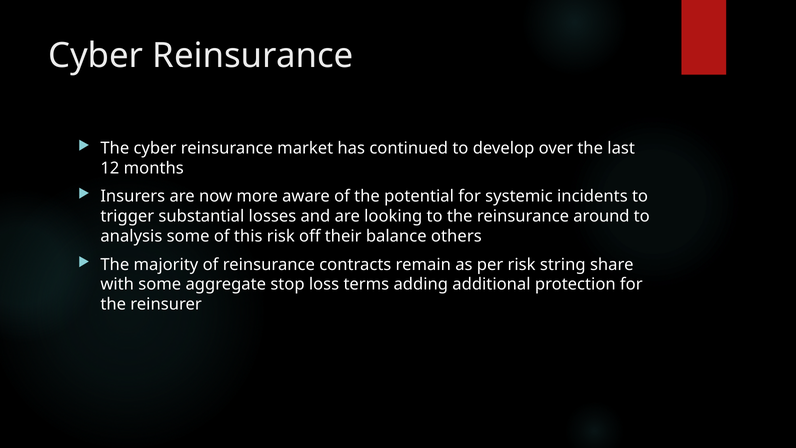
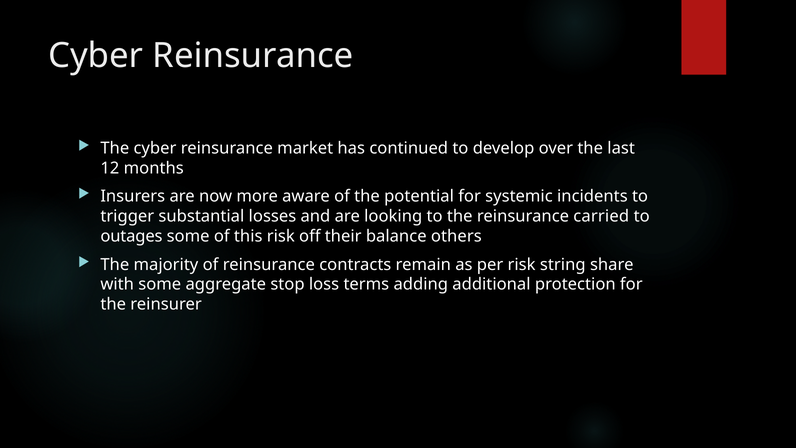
around: around -> carried (601, 216)
analysis: analysis -> outages (131, 236)
